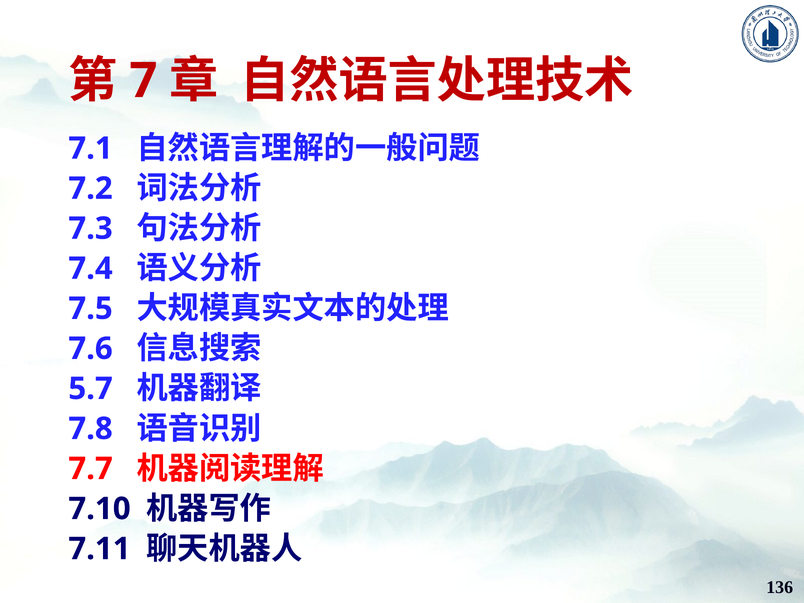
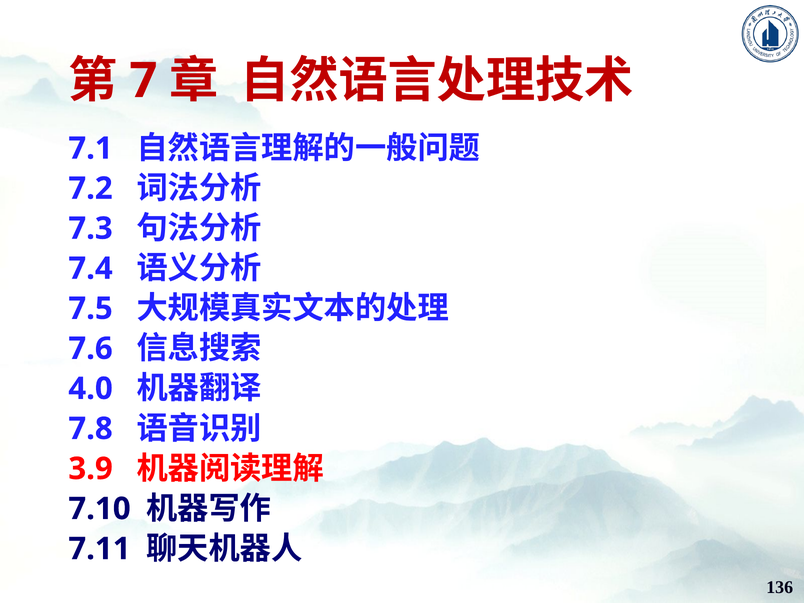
5.7: 5.7 -> 4.0 (91, 389)
7.7: 7.7 -> 3.9 (91, 469)
